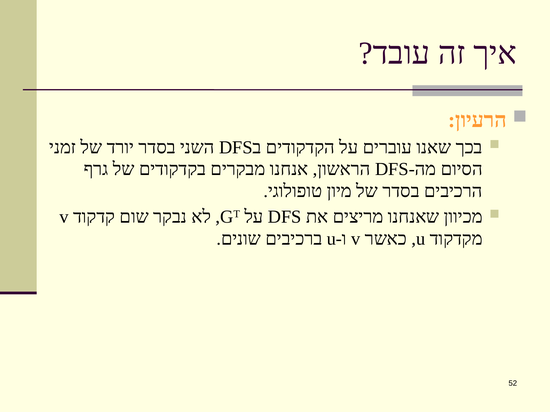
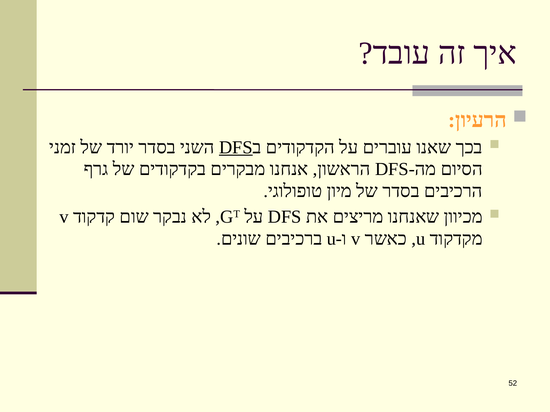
DFS underline: none -> present (236, 147)
